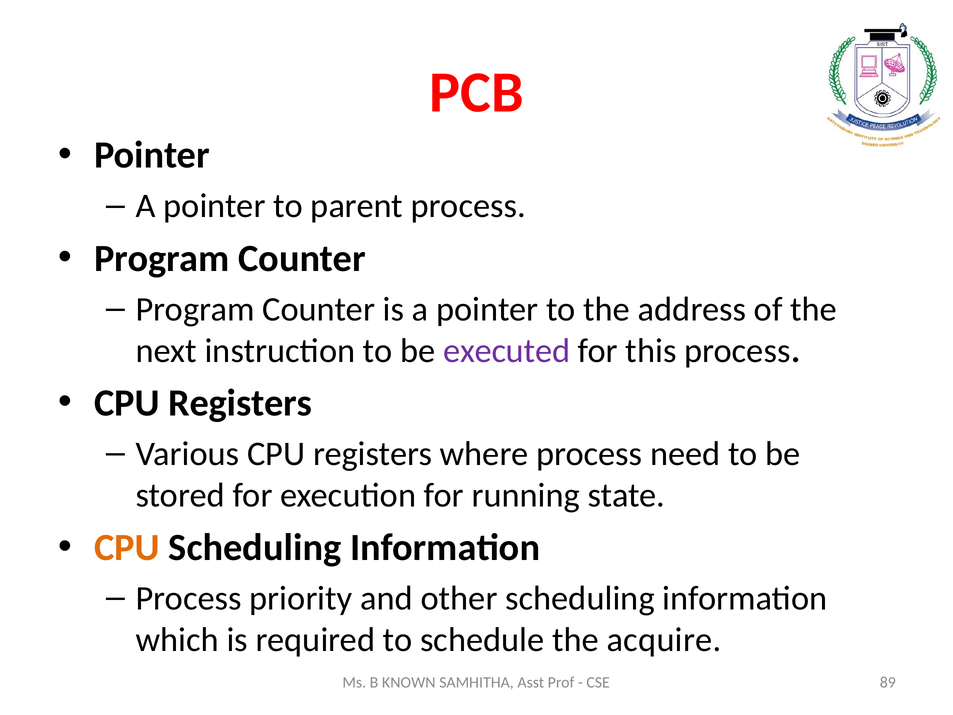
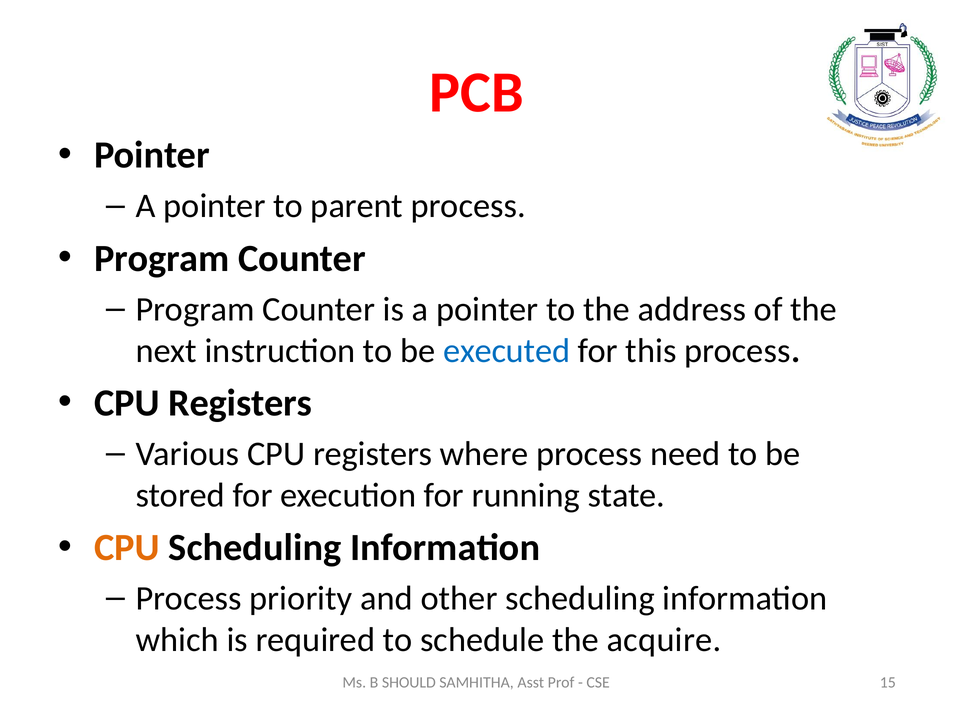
executed colour: purple -> blue (507, 351)
KNOWN: KNOWN -> SHOULD (409, 682)
89: 89 -> 15 (888, 682)
